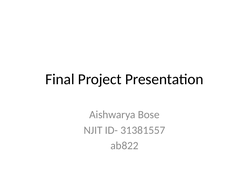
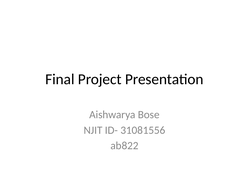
31381557: 31381557 -> 31081556 (143, 130)
